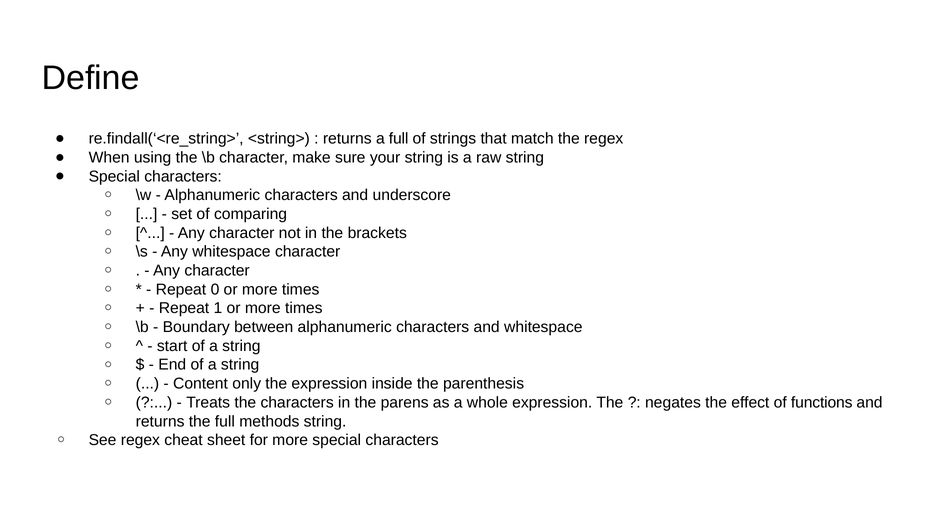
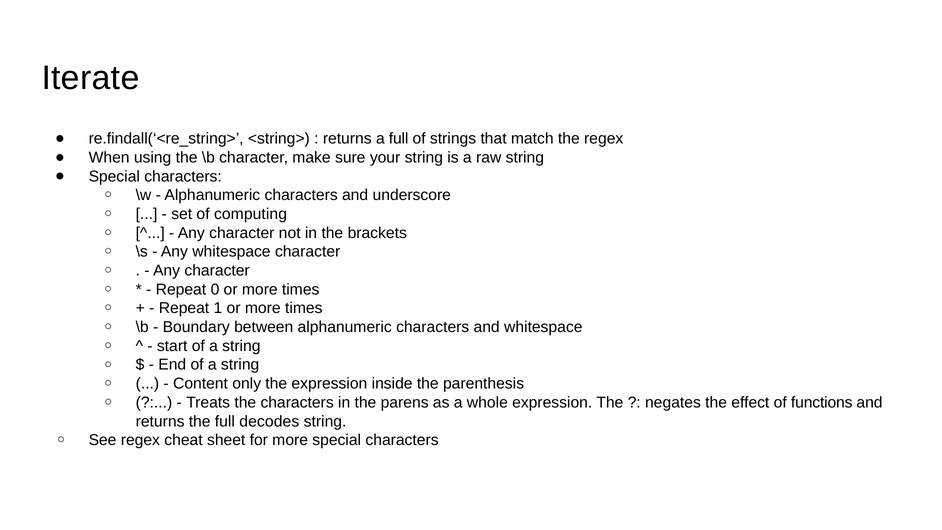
Define: Define -> Iterate (91, 78)
comparing: comparing -> computing (251, 214)
methods: methods -> decodes (269, 421)
